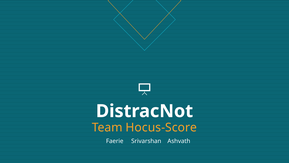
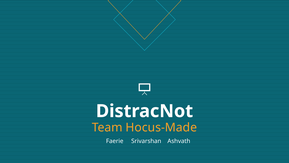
Hocus-Score: Hocus-Score -> Hocus-Made (161, 127)
